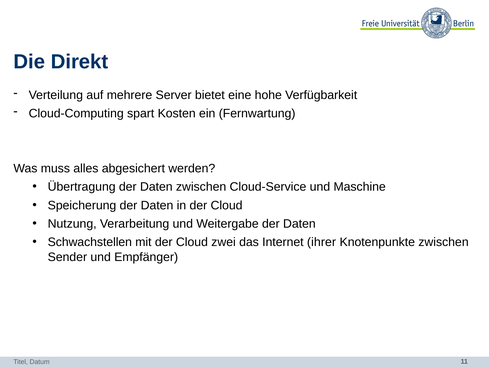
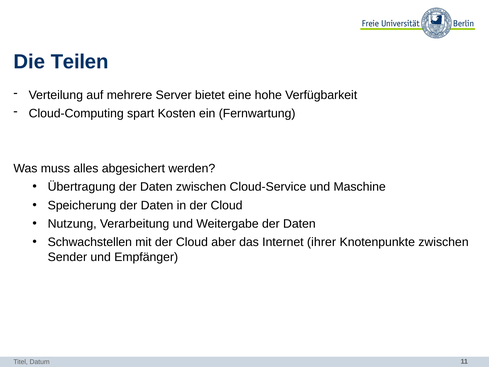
Direkt: Direkt -> Teilen (80, 62)
zwei: zwei -> aber (224, 242)
